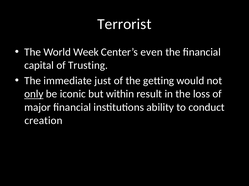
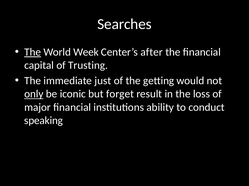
Terrorist: Terrorist -> Searches (124, 24)
The underline: none -> present (33, 52)
even: even -> after (152, 52)
within: within -> forget (120, 94)
creation: creation -> speaking (44, 121)
